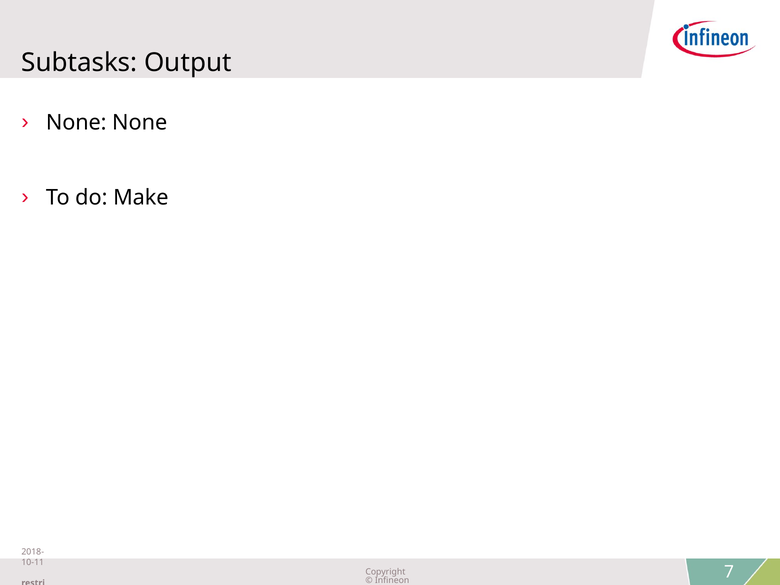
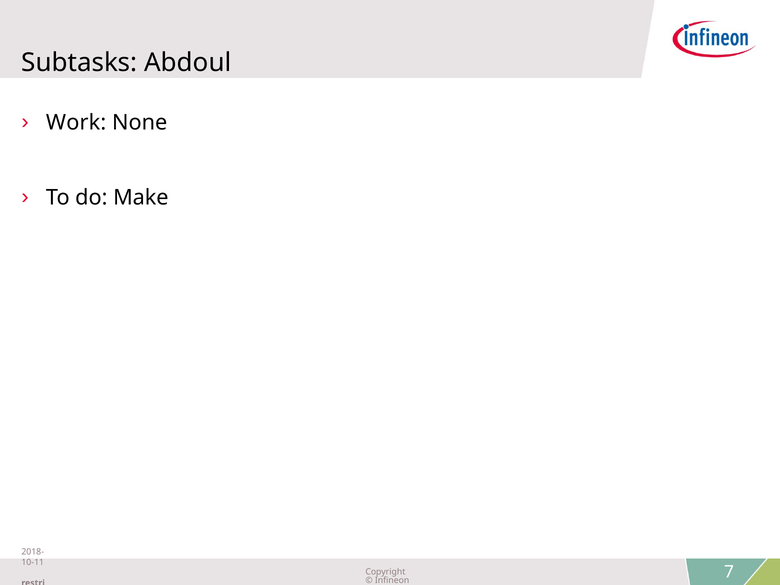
Output: Output -> Abdoul (188, 63)
None: None -> Work (76, 123)
